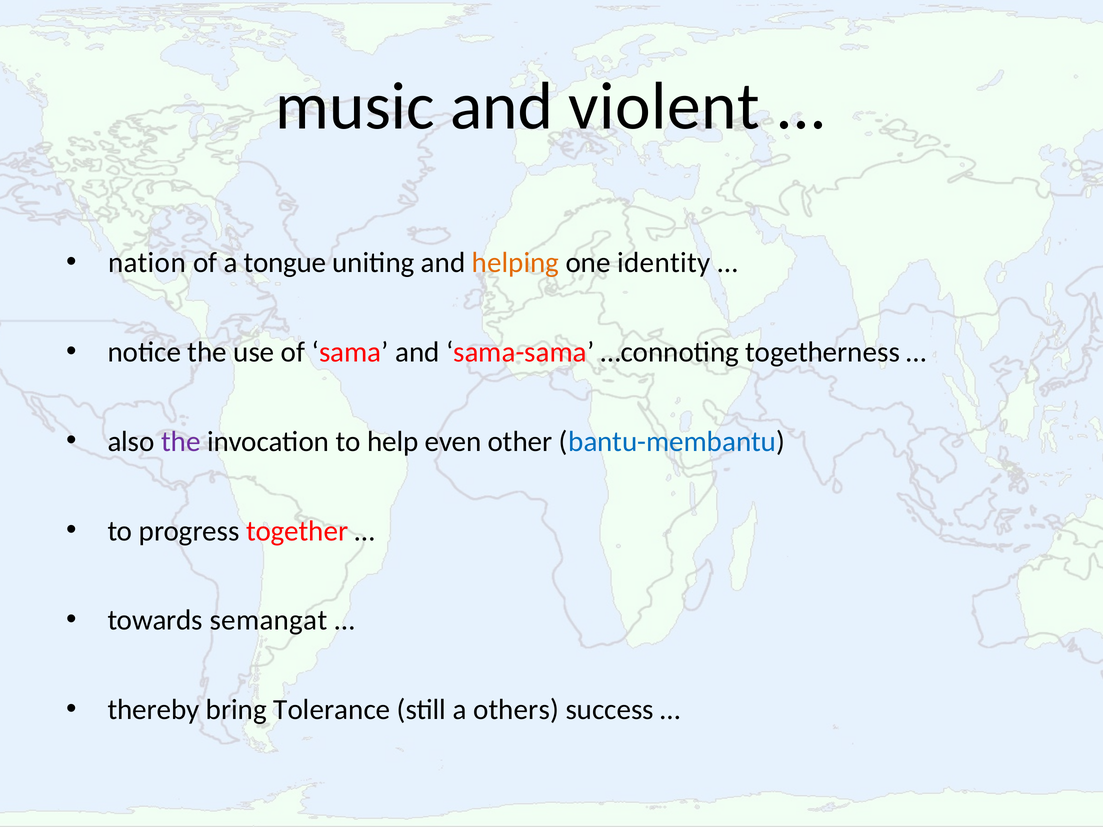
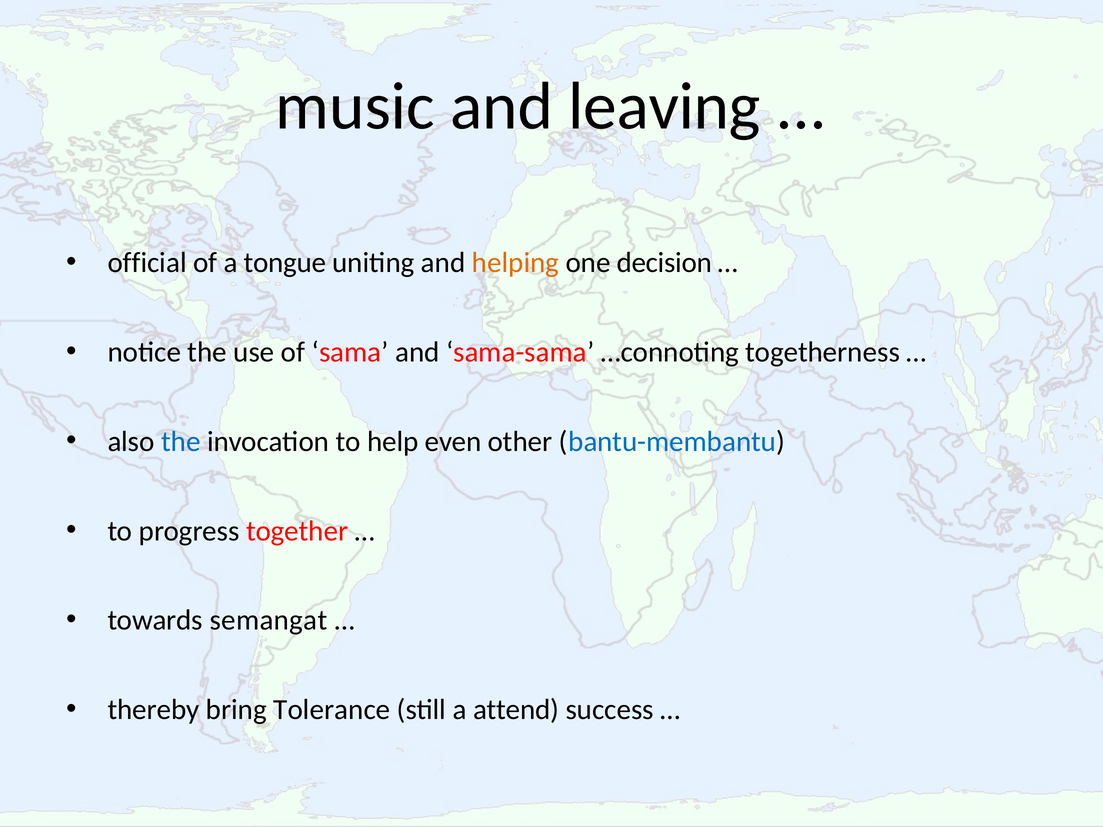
violent: violent -> leaving (665, 107)
nation: nation -> official (147, 263)
identity: identity -> decision (664, 263)
the colour: purple -> blue (181, 442)
others: others -> attend (516, 710)
